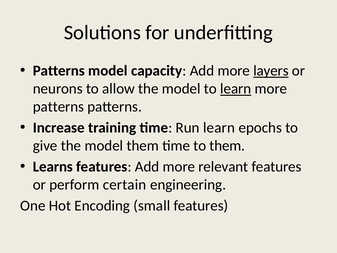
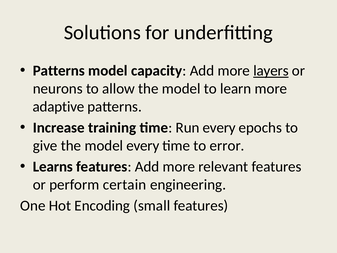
learn underline: present -> none (236, 89)
patterns: patterns -> adaptive (59, 107)
Run learn: learn -> every (219, 128)
model them: them -> every (143, 146)
to them: them -> error (227, 146)
